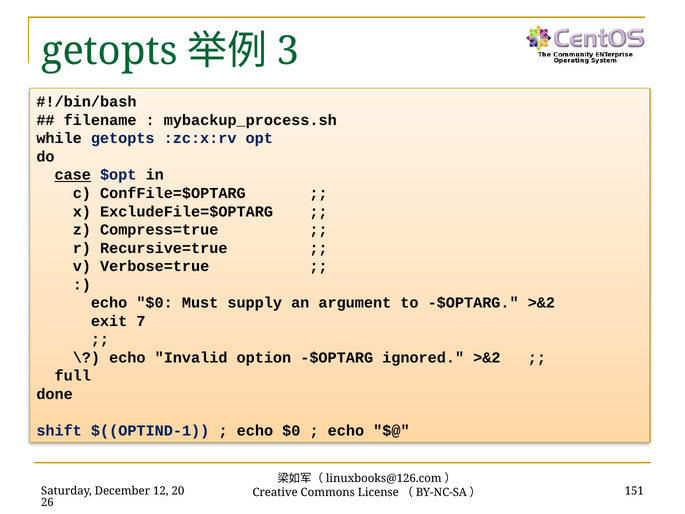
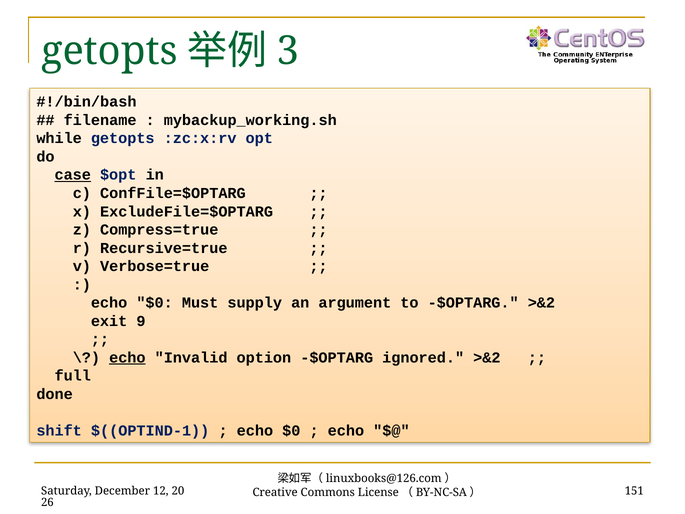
mybackup_process.sh: mybackup_process.sh -> mybackup_working.sh (250, 120)
7: 7 -> 9 (141, 321)
echo underline: none -> present (127, 357)
